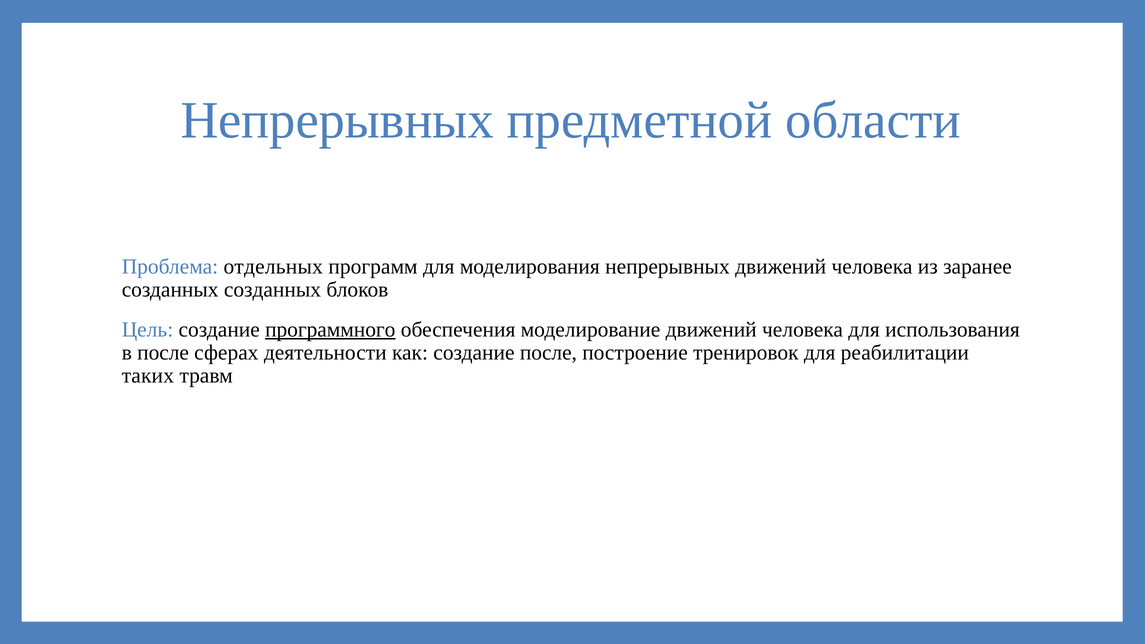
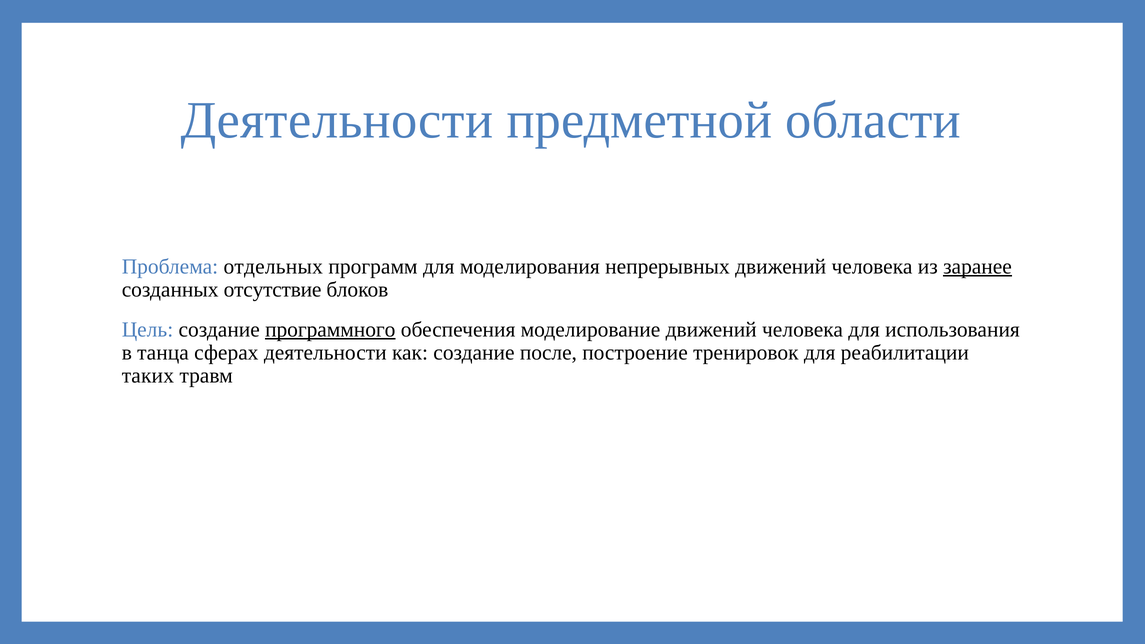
Непрерывных: Непрерывных -> Деятельности (337, 121)
заранее underline: none -> present (978, 266)
созданных созданных: созданных -> отсутствие (273, 290)
в после: после -> танца (163, 353)
